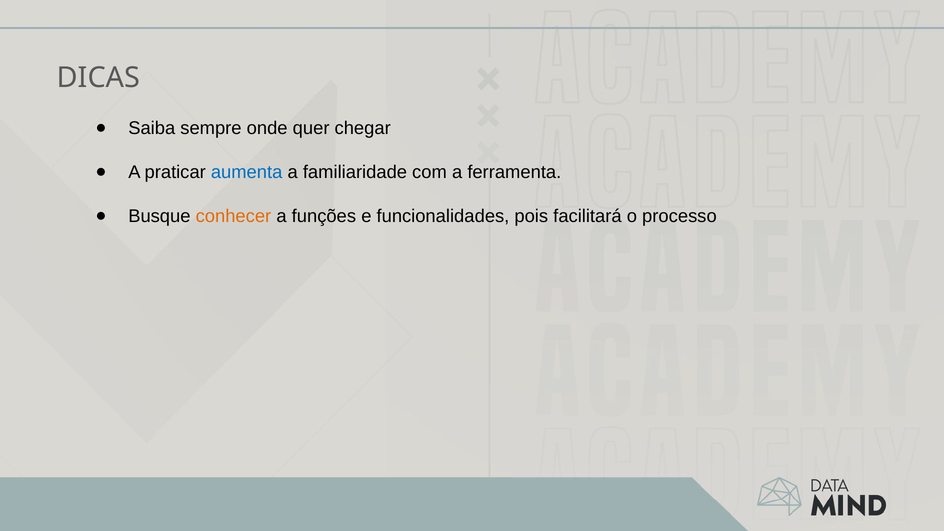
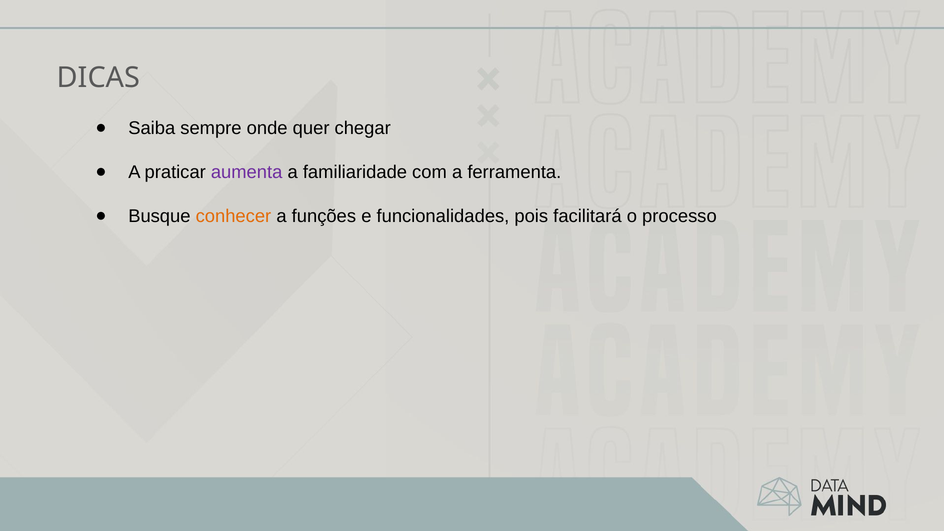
aumenta colour: blue -> purple (247, 172)
